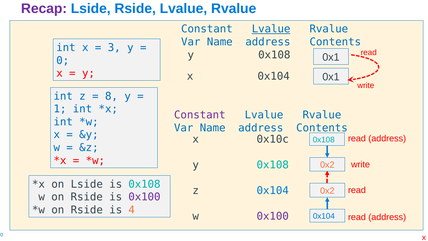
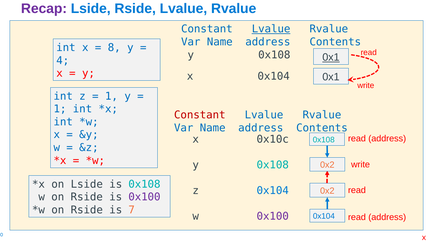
3: 3 -> 8 (114, 48)
0x1 underline: none -> present (331, 57)
0: 0 -> 4 (63, 60)
8: 8 -> 1 (111, 96)
Constant colour: purple -> red (200, 115)
4: 4 -> 7 (132, 210)
